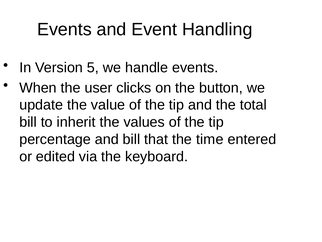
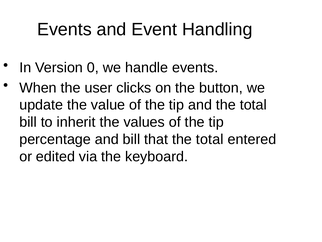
5: 5 -> 0 (93, 68)
that the time: time -> total (210, 139)
